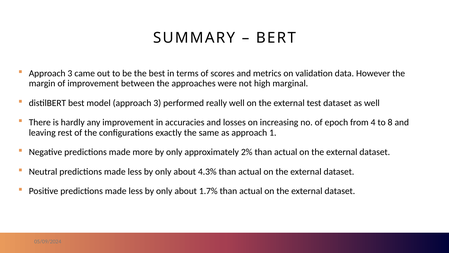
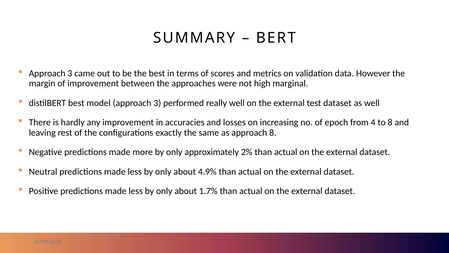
approach 1: 1 -> 8 (273, 132)
4.3%: 4.3% -> 4.9% (207, 171)
